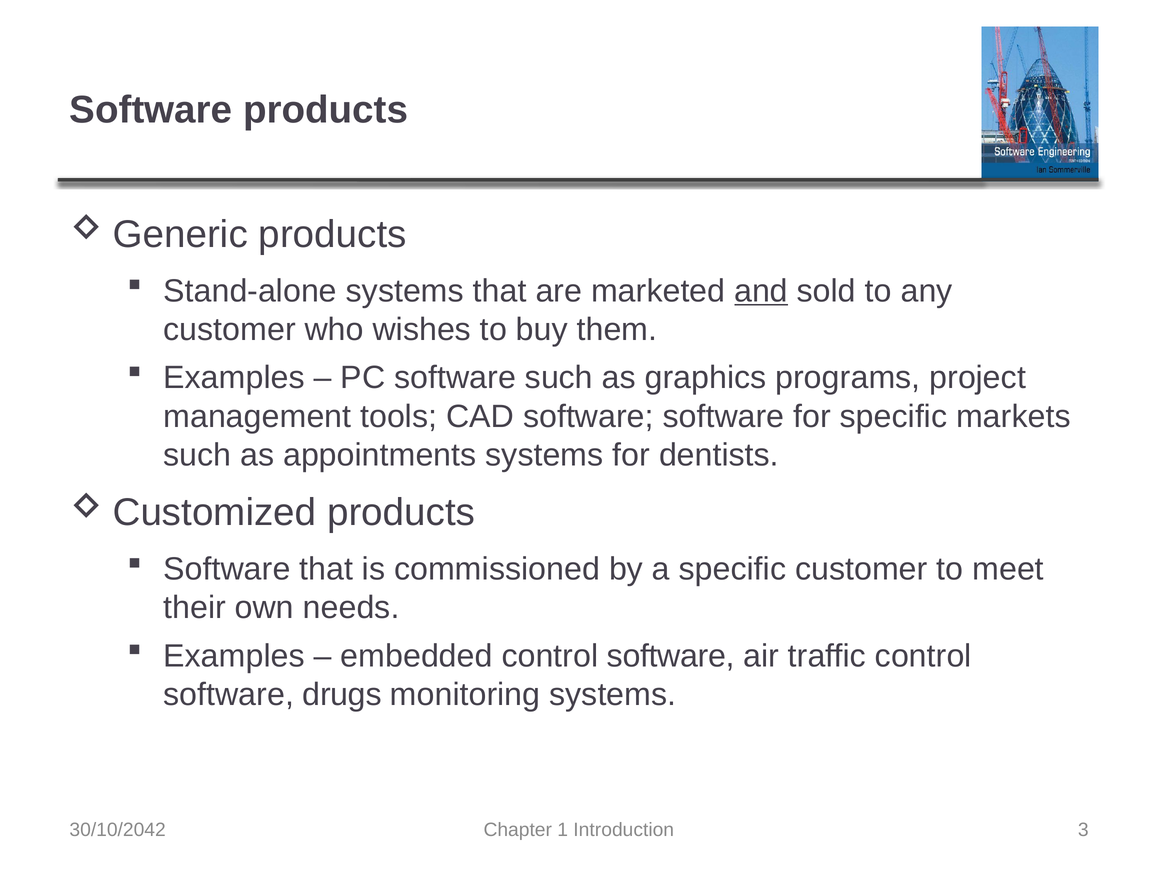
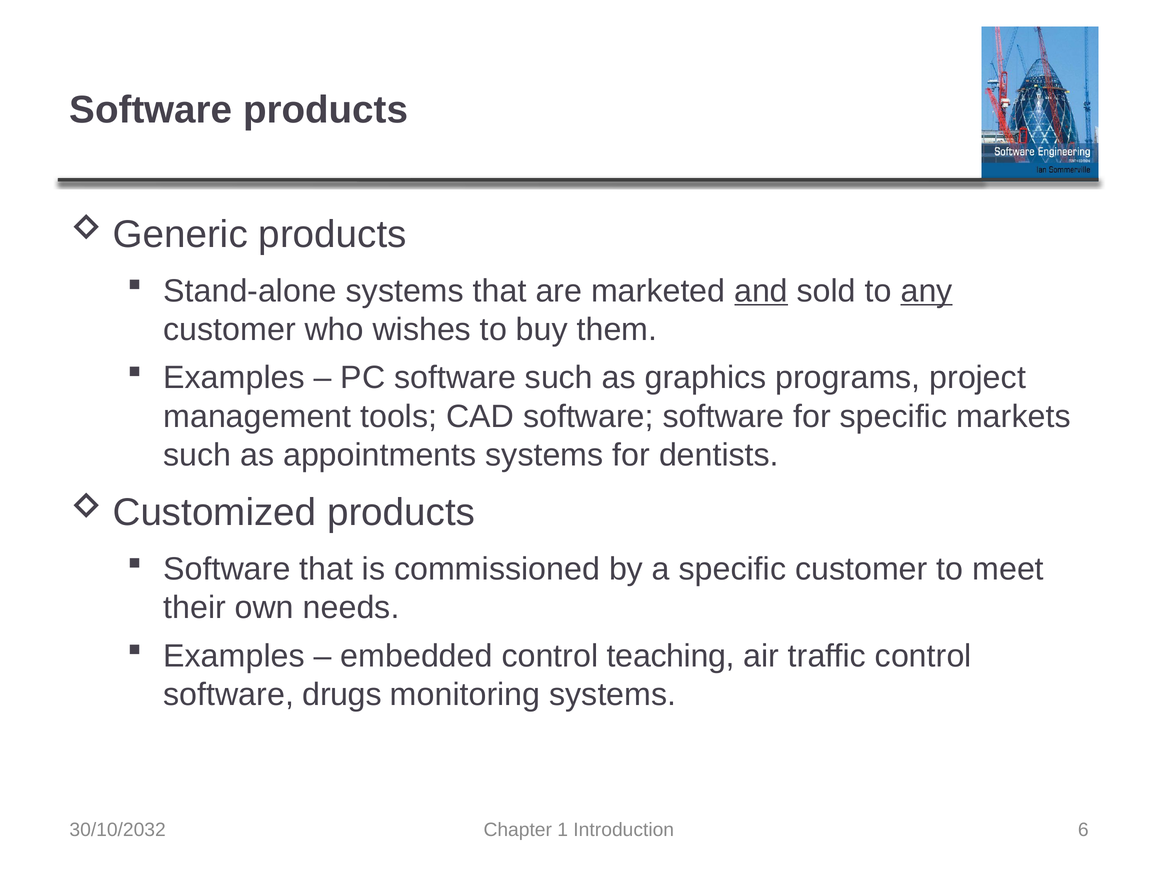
any underline: none -> present (927, 291)
embedded control software: software -> teaching (671, 656)
30/10/2042: 30/10/2042 -> 30/10/2032 (118, 829)
3: 3 -> 6 (1083, 829)
